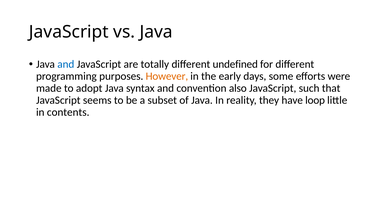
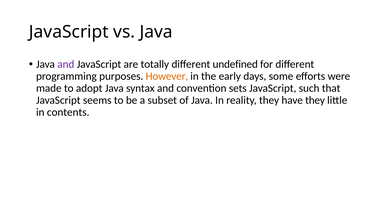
and colour: blue -> purple (66, 64)
also: also -> sets (238, 88)
have loop: loop -> they (315, 100)
